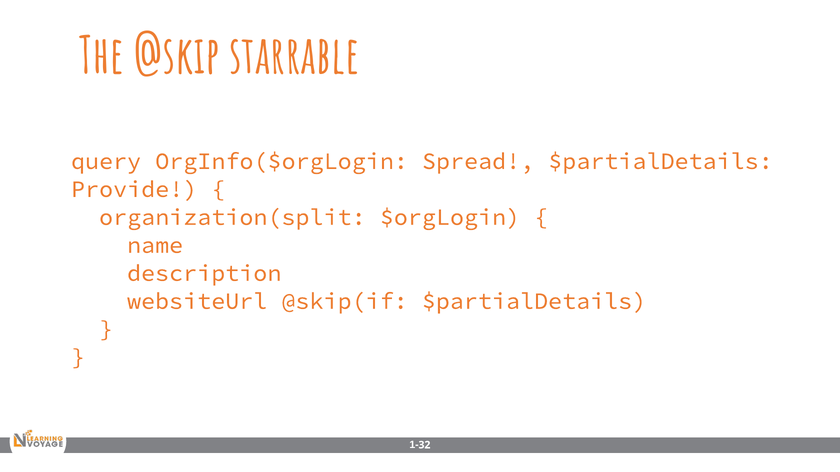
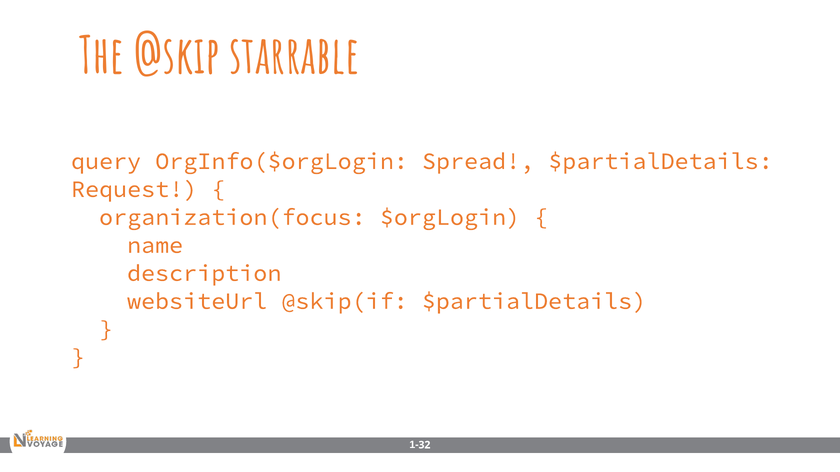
Provide: Provide -> Request (134, 189)
organization(split: organization(split -> organization(focus (232, 217)
